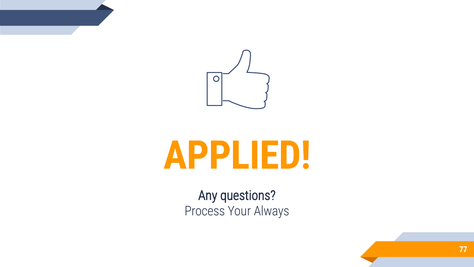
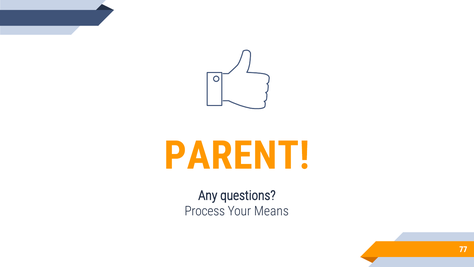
APPLIED: APPLIED -> PARENT (237, 155)
Always: Always -> Means (271, 211)
